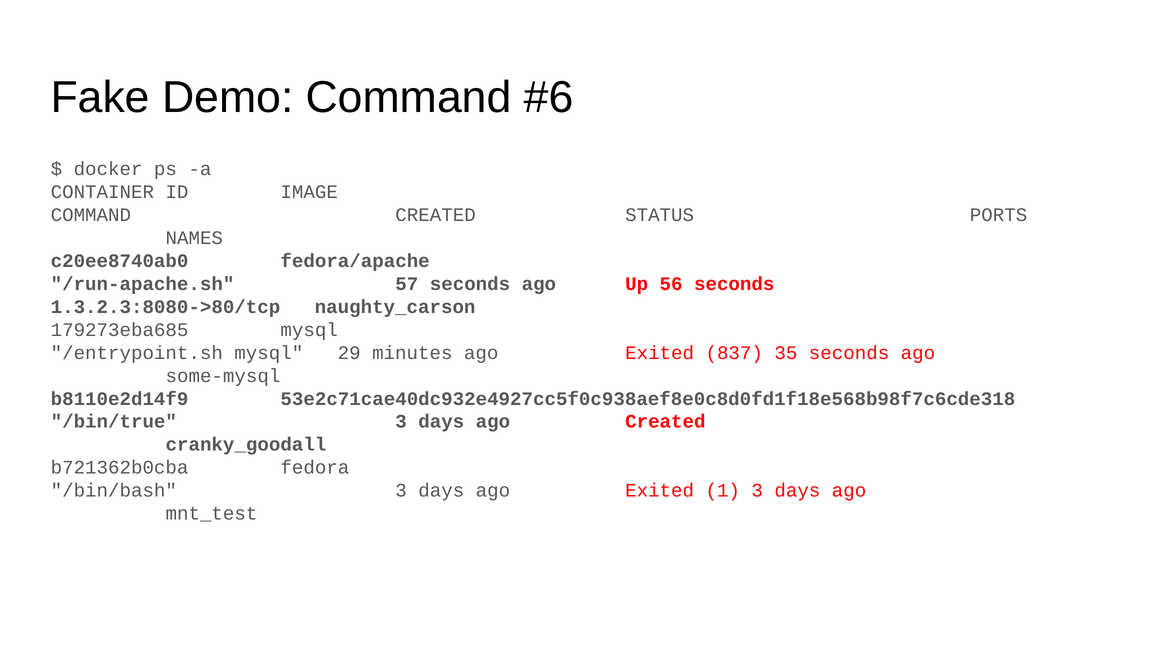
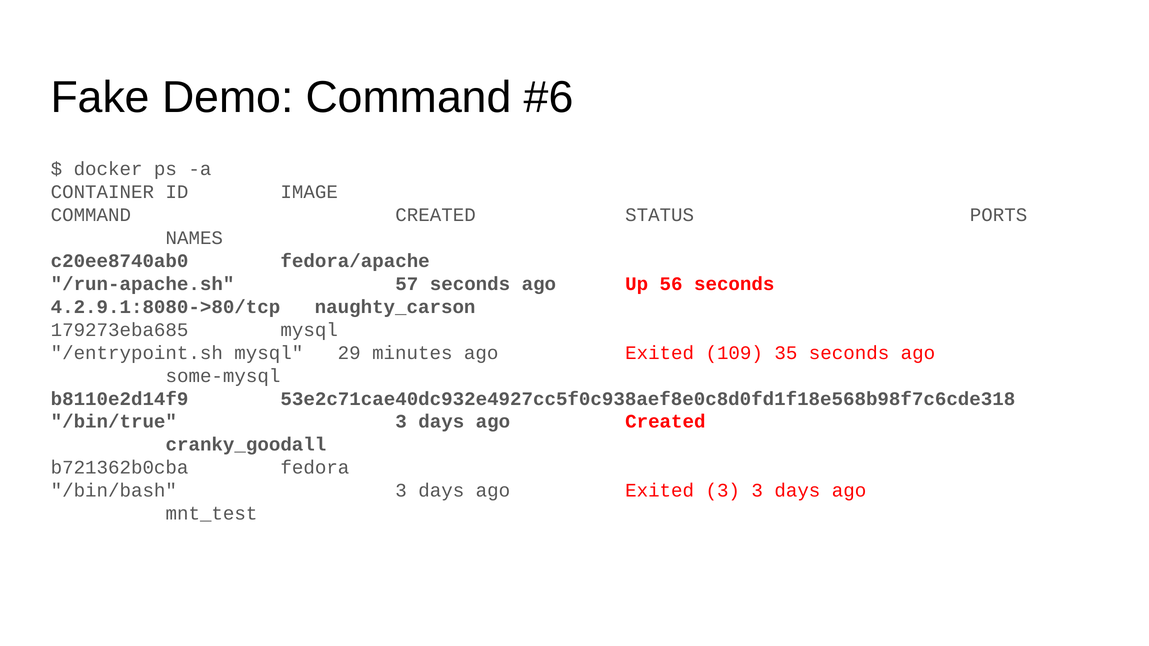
1.3.2.3:8080->80/tcp: 1.3.2.3:8080->80/tcp -> 4.2.9.1:8080->80/tcp (165, 307)
837: 837 -> 109 (734, 353)
Exited 1: 1 -> 3 (723, 491)
